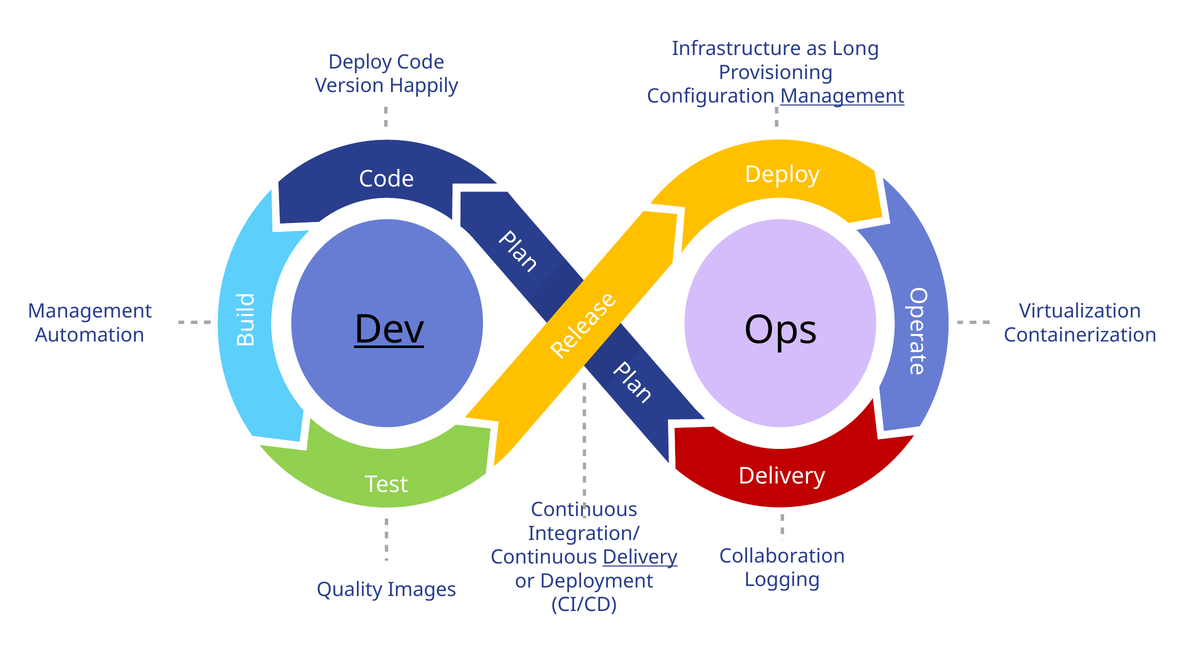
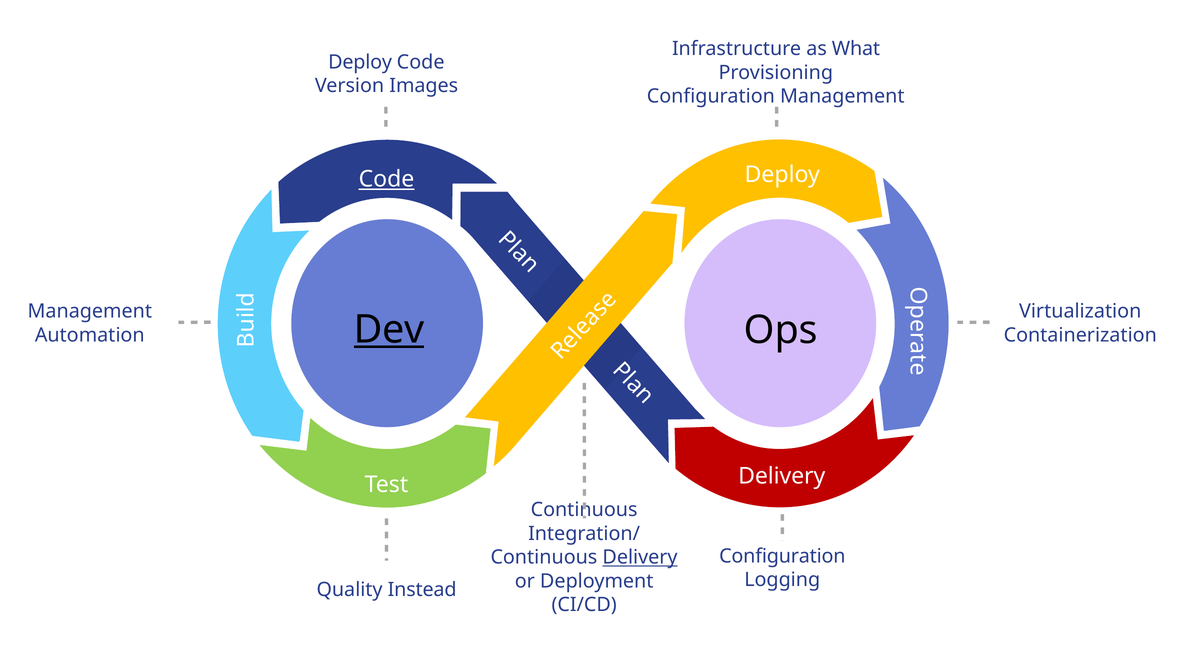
Long: Long -> What (856, 49)
Happily: Happily -> Images (424, 86)
Management underline: present -> none (842, 96)
Code underline: none -> present (387, 179)
Collaboration: Collaboration -> Configuration (782, 556)
Images: Images -> Instead (422, 590)
